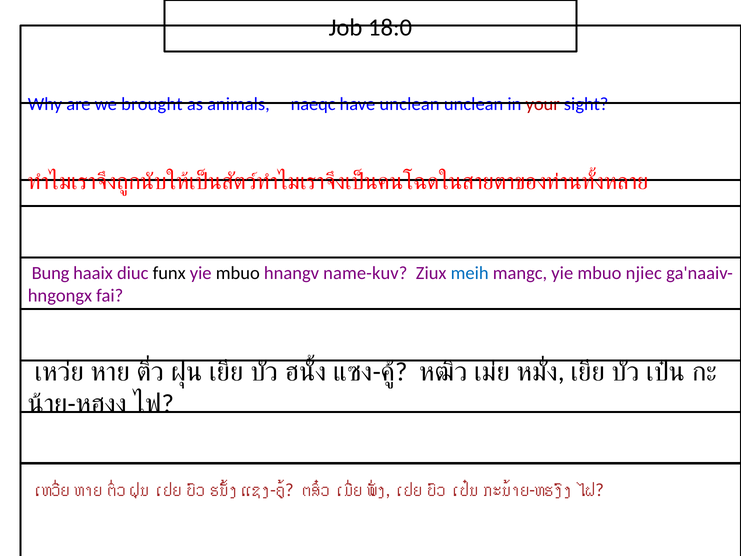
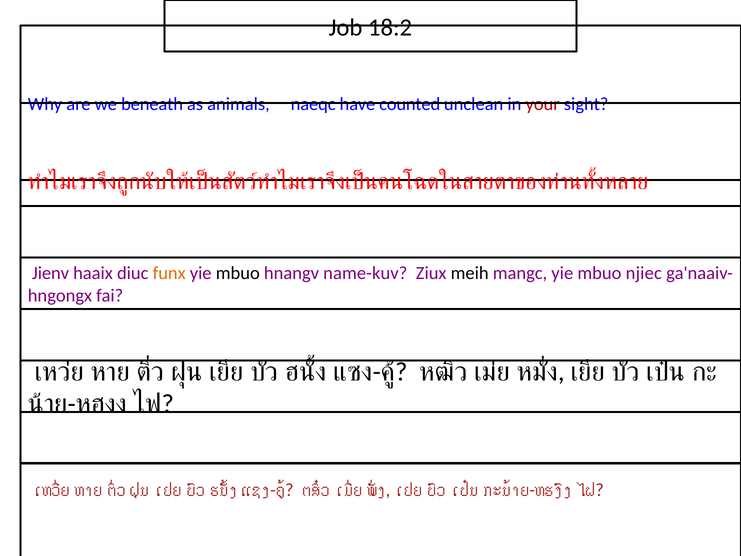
18:0: 18:0 -> 18:2 (390, 27)
brought: brought -> beneath (152, 104)
have unclean: unclean -> counted (410, 104)
Bung: Bung -> Jienv (50, 273)
funx colour: black -> orange (169, 273)
meih colour: blue -> black (470, 273)
